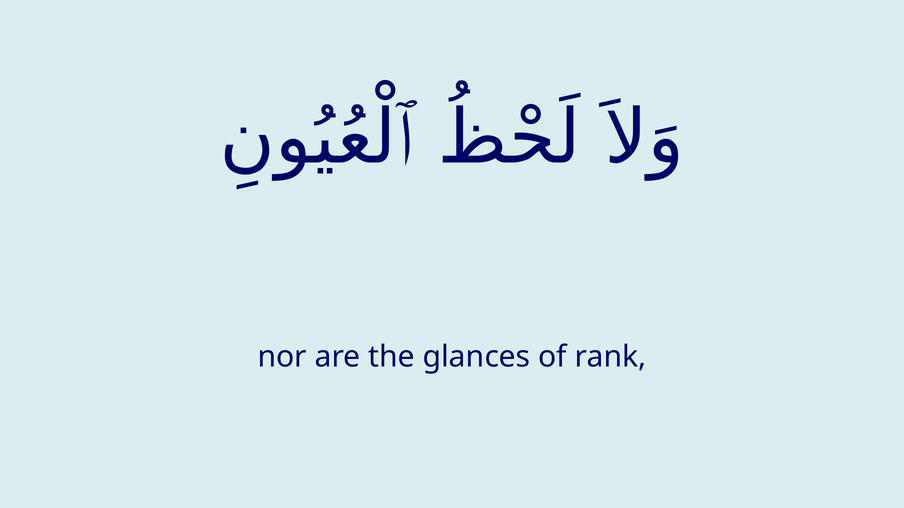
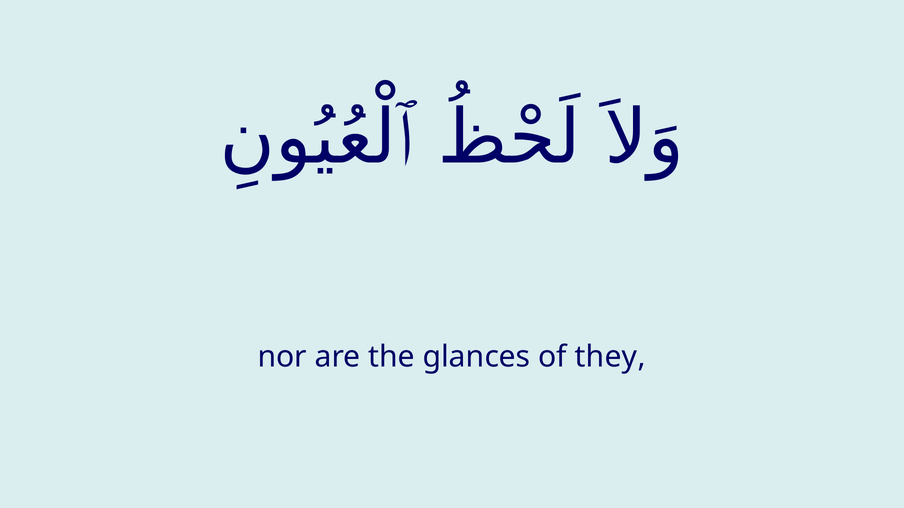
rank: rank -> they (610, 357)
